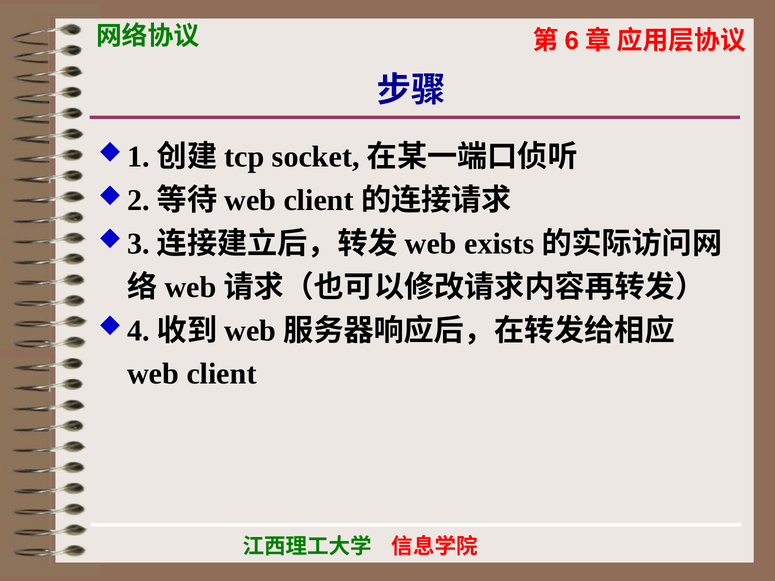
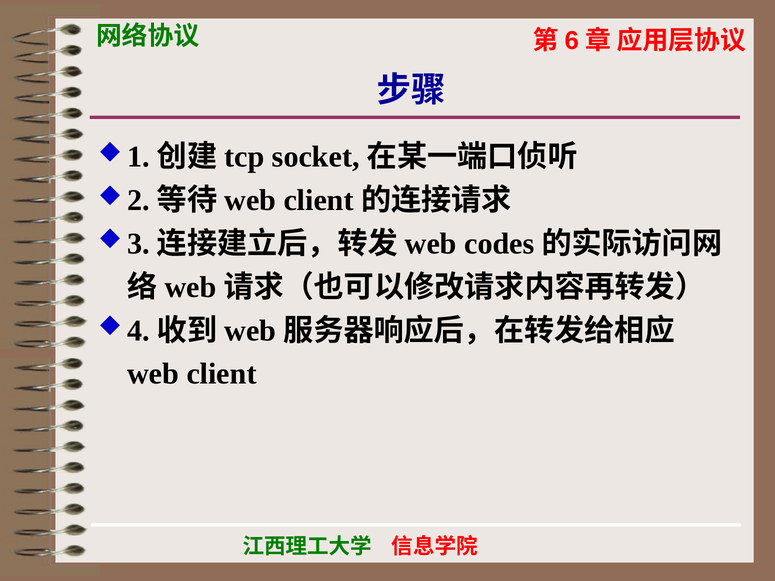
exists: exists -> codes (499, 244)
